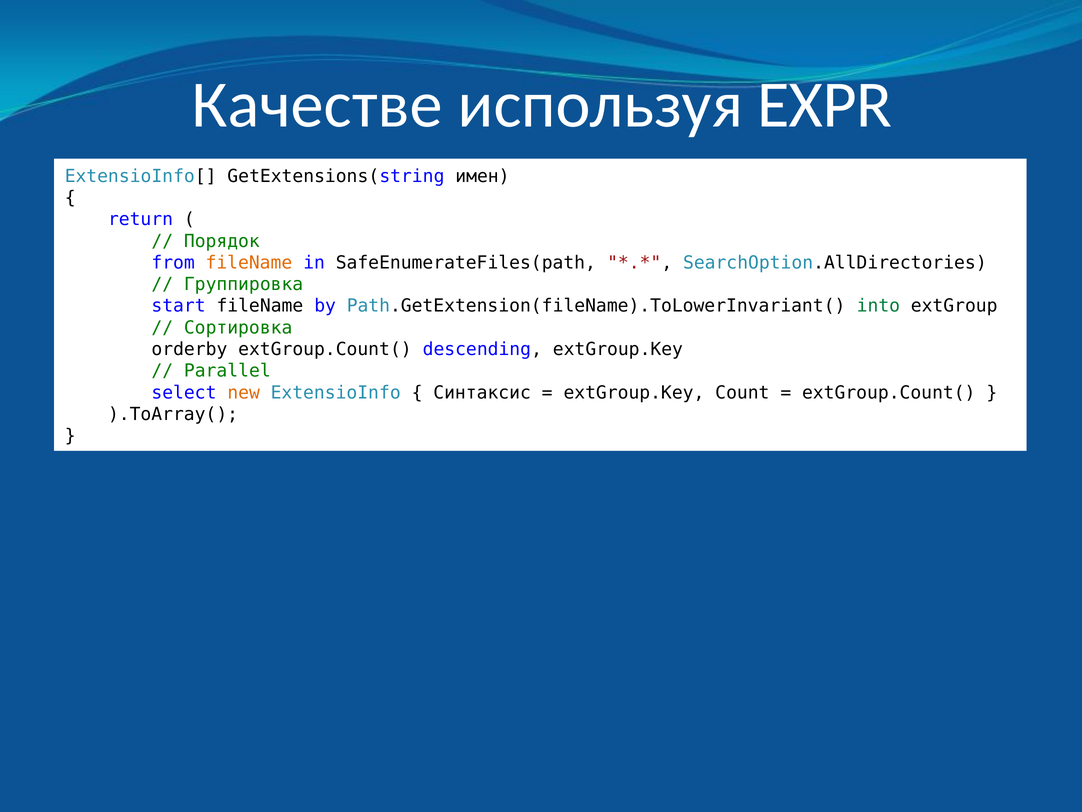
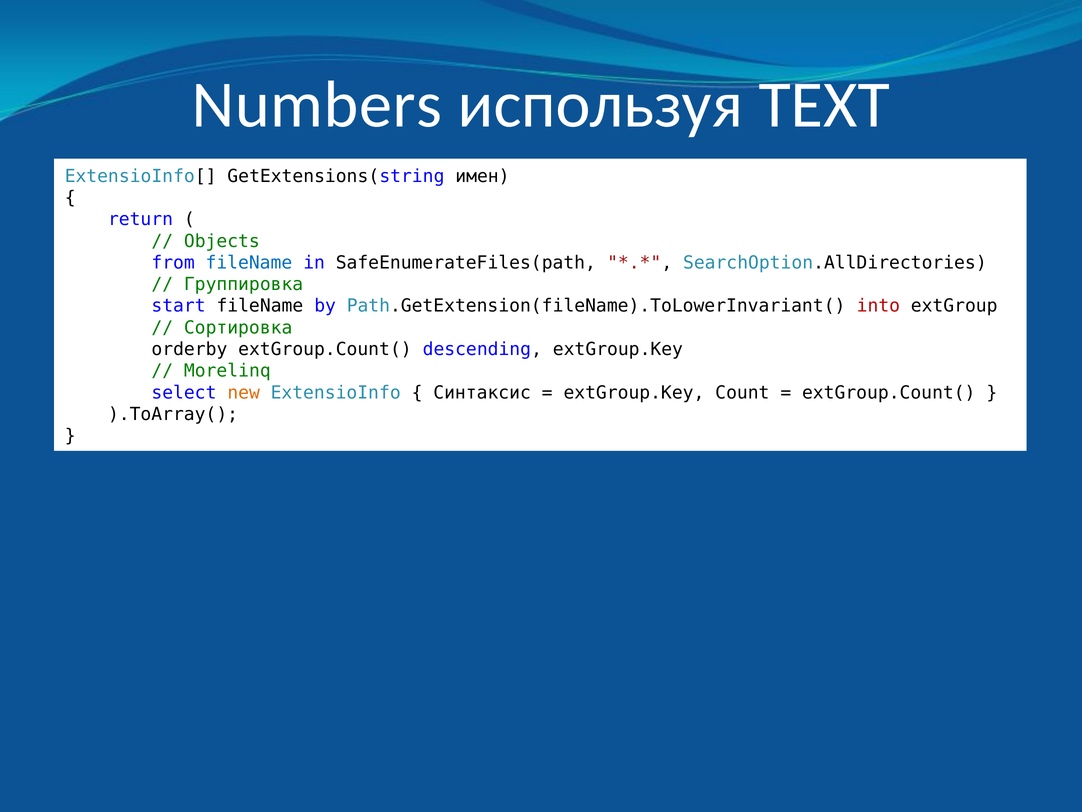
Качестве: Качестве -> Numbers (317, 105)
EXPR: EXPR -> TEXT (824, 105)
Порядок: Порядок -> Objects (222, 241)
fileName colour: orange -> blue (249, 263)
into colour: green -> red (878, 306)
Parallel: Parallel -> Morelinq (227, 371)
